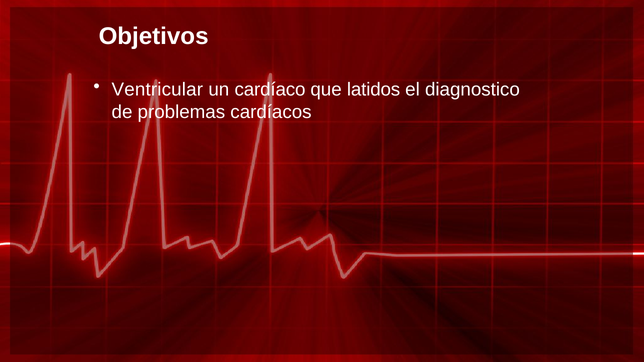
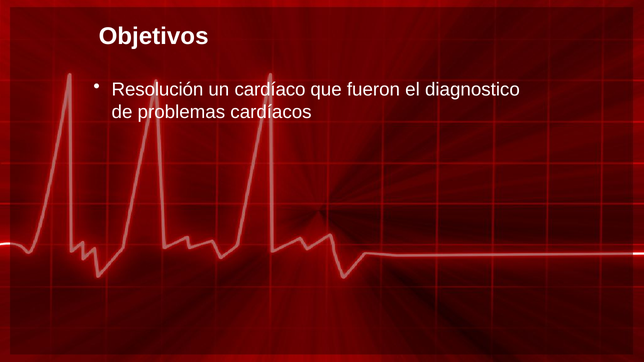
Ventricular: Ventricular -> Resolución (157, 90)
latidos: latidos -> fueron (373, 90)
